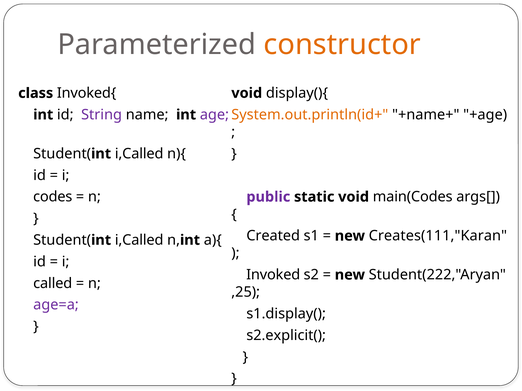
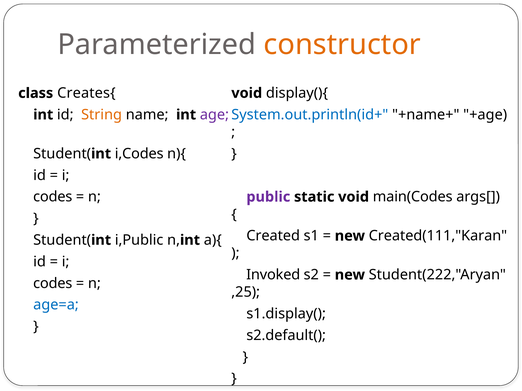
Invoked{: Invoked{ -> Creates{ (86, 93)
System.out.println(id+ colour: orange -> blue (310, 115)
String colour: purple -> orange (102, 115)
i,Called: i,Called -> i,Codes (139, 154)
Creates(111,"Karan: Creates(111,"Karan -> Created(111,"Karan (438, 236)
i,Called: i,Called -> i,Public (139, 240)
called: called -> codes (53, 284)
age=a colour: purple -> blue (56, 305)
s2.explicit(: s2.explicit( -> s2.default( (286, 336)
